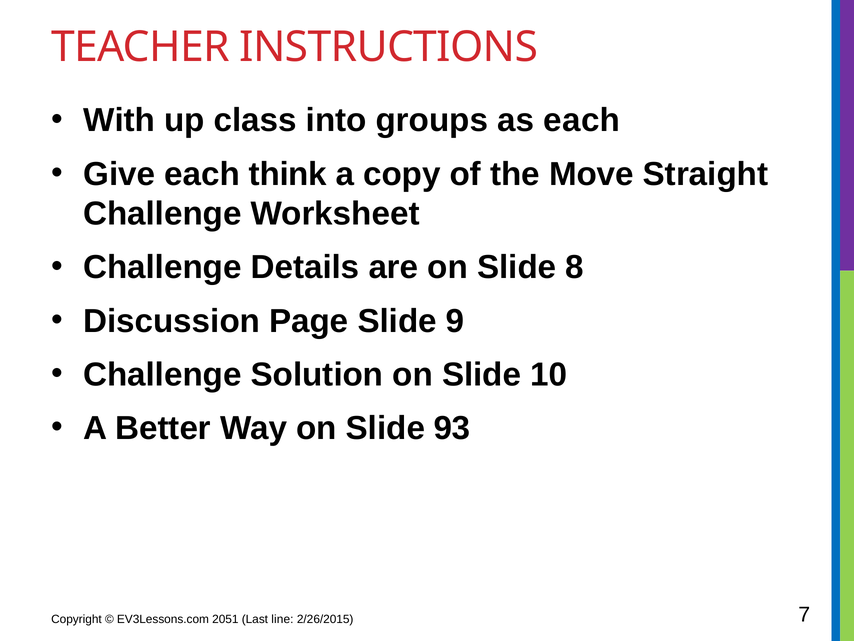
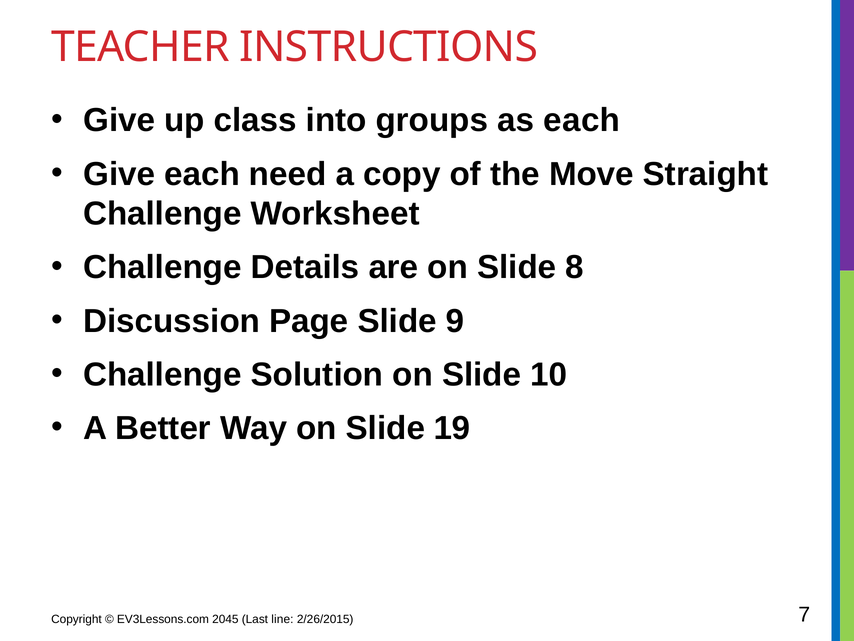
With: With -> Give (119, 120)
think: think -> need (288, 174)
93: 93 -> 19 (452, 428)
2051: 2051 -> 2045 (225, 619)
